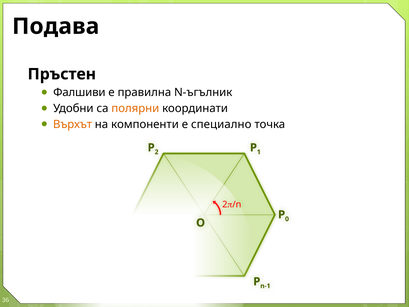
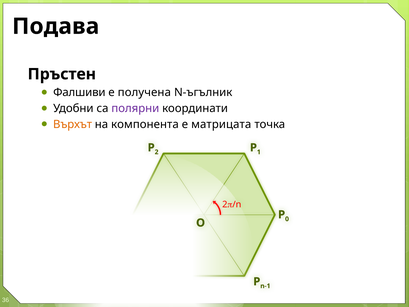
правилна: правилна -> получена (144, 92)
полярни colour: orange -> purple (135, 108)
компоненти: компоненти -> компонента (145, 124)
специално: специално -> матрицата (221, 124)
